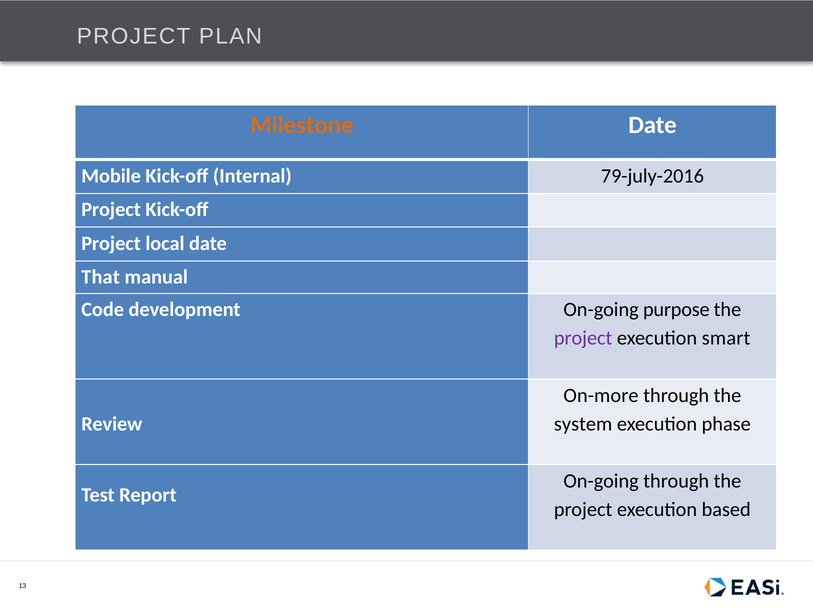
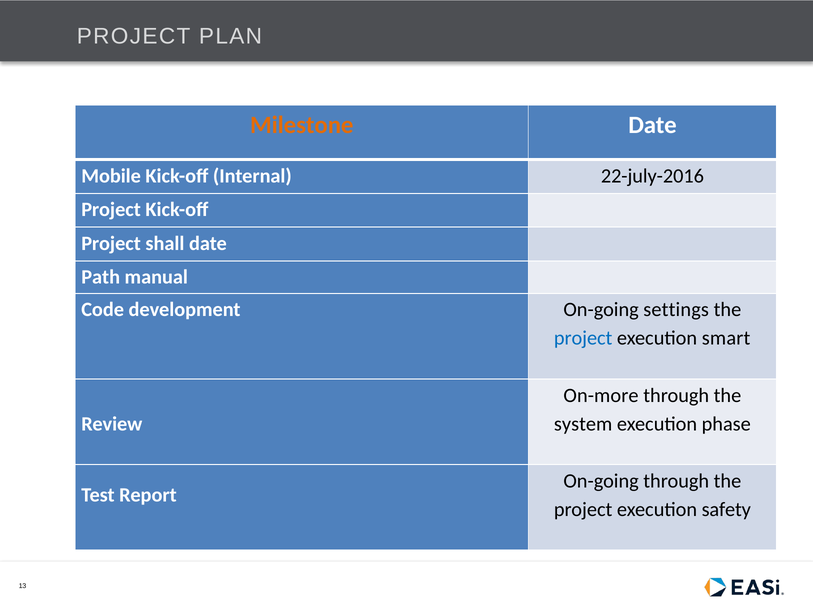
79-july-2016: 79-july-2016 -> 22-july-2016 (652, 176)
local: local -> shall (165, 243)
That: That -> Path (101, 277)
purpose: purpose -> settings (676, 310)
project colour: purple -> blue (583, 338)
based: based -> safety (726, 509)
